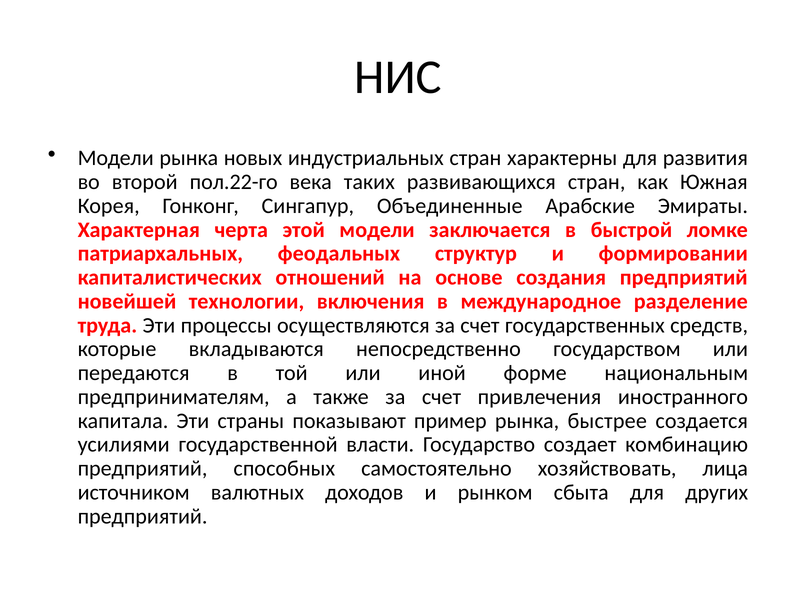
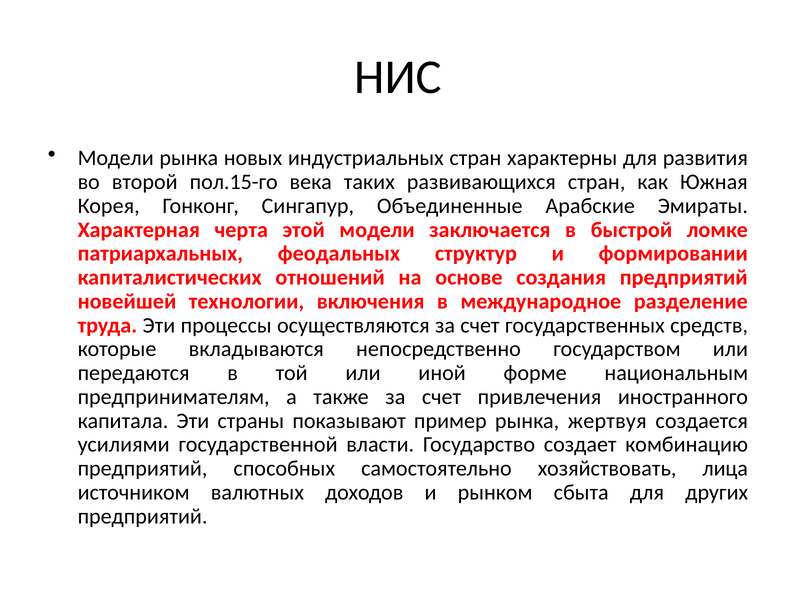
пол.22-го: пол.22-го -> пол.15-го (234, 182)
быстрее: быстрее -> жертвуя (607, 421)
